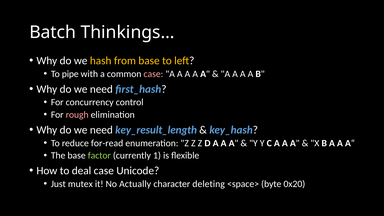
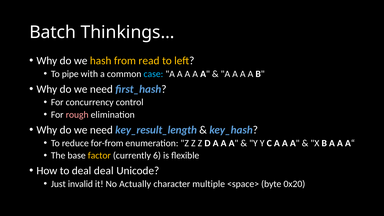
from base: base -> read (149, 61)
case colour: pink -> light blue (153, 74)
for-read: for-read -> for-from (107, 143)
factor colour: light green -> yellow (99, 155)
1: 1 -> 6 (157, 155)
deal case: case -> deal (104, 171)
mutex: mutex -> invalid (80, 184)
deleting: deleting -> multiple (209, 184)
